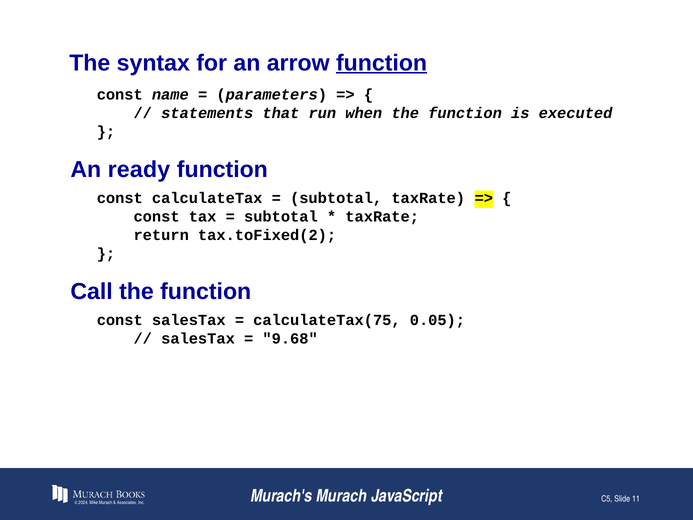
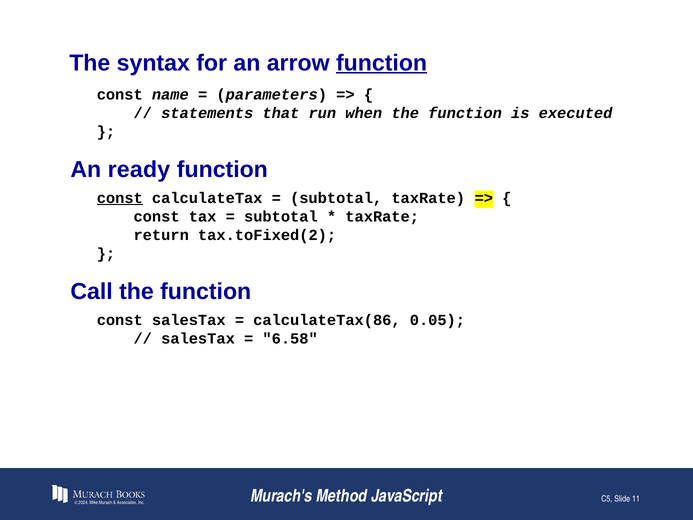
const underline: none -> present (120, 198)
calculateTax(75: calculateTax(75 -> calculateTax(86 (327, 320)
9.68: 9.68 -> 6.58 (290, 338)
Murach's Murach: Murach -> Method (342, 496)
